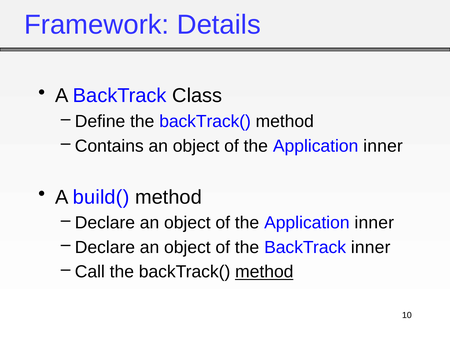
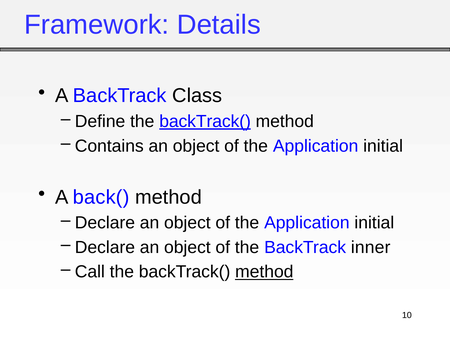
backTrack( underline: none -> present (205, 122)
inner: inner -> initial (383, 146)
build(: build( -> back( (101, 197)
inner: inner -> initial (374, 223)
